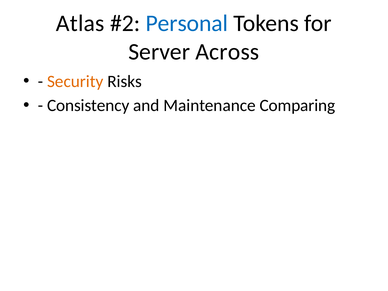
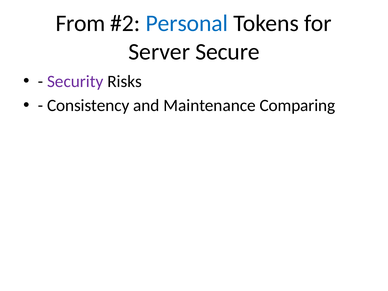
Atlas: Atlas -> From (80, 23)
Across: Across -> Secure (227, 52)
Security colour: orange -> purple (75, 81)
